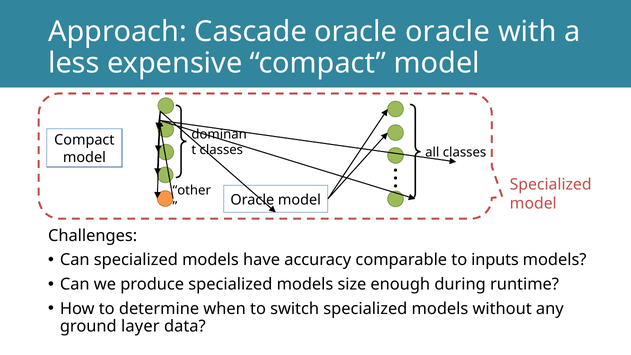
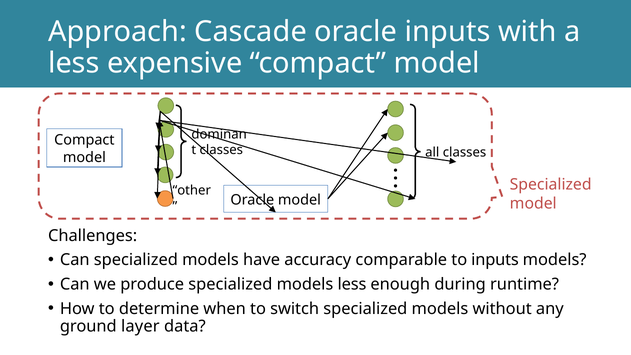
oracle oracle: oracle -> inputs (448, 32)
models size: size -> less (352, 284)
